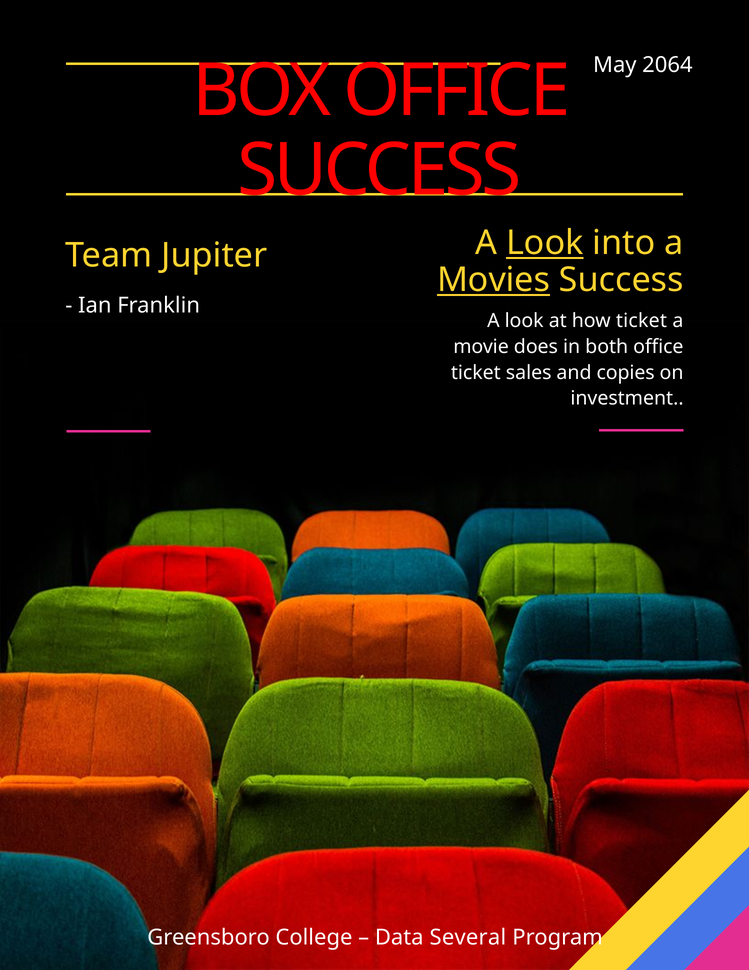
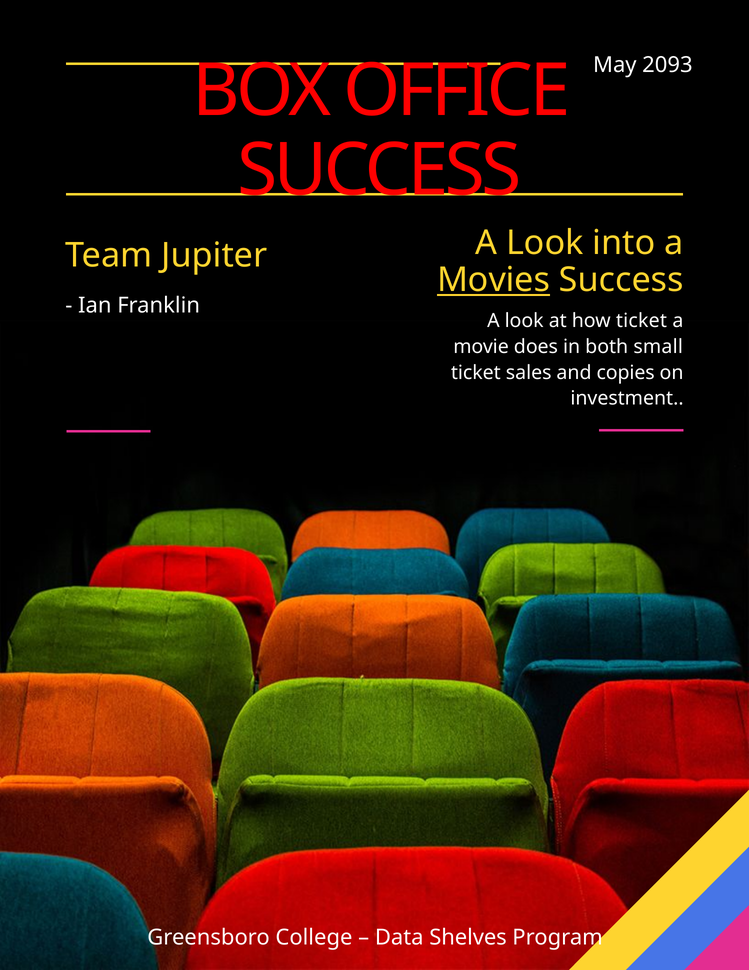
2064: 2064 -> 2093 (667, 65)
Look underline: present -> none (545, 243)
both office: office -> small (658, 347)
Several: Several -> Shelves (468, 937)
